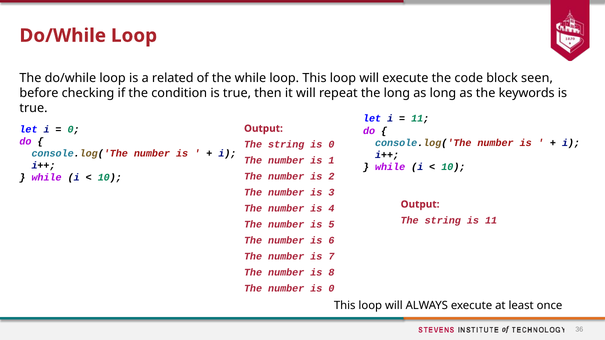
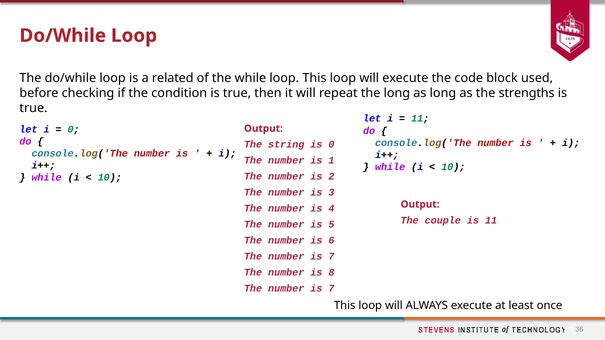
seen: seen -> used (537, 78)
keywords: keywords -> strengths (527, 93)
string: string -> couple (443, 221)
0: 0 -> 7 (331, 289)
